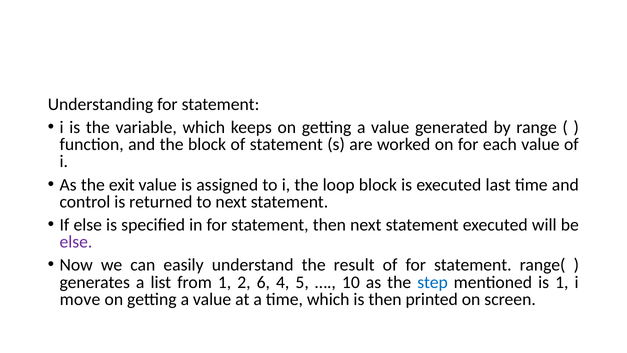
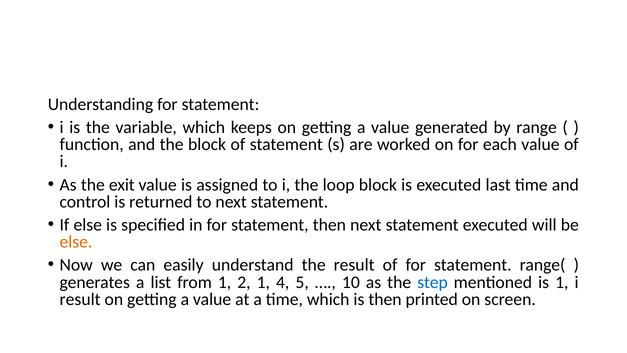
else colour: purple -> orange (76, 242)
2 6: 6 -> 1 (263, 282)
move: move -> result (80, 299)
